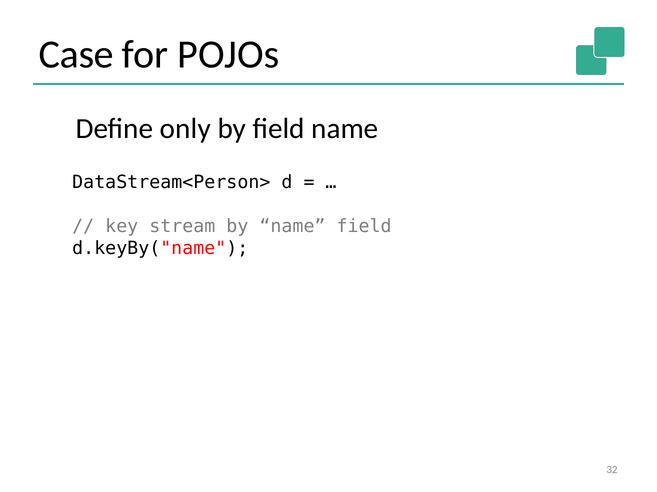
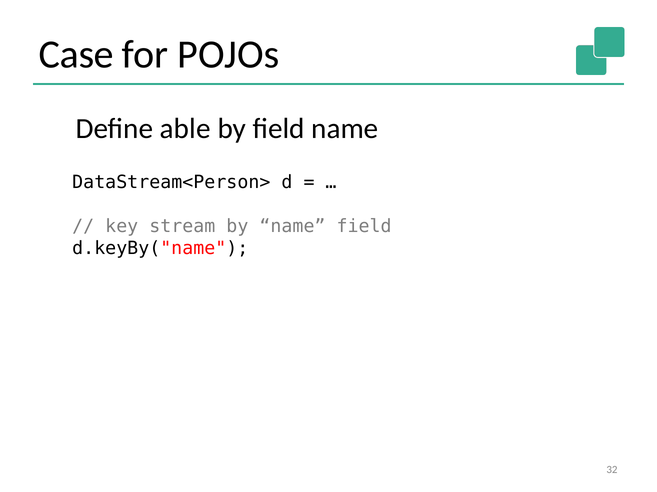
only: only -> able (185, 129)
